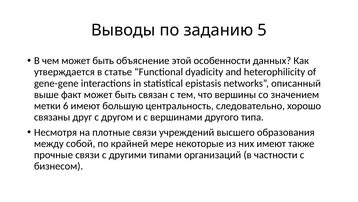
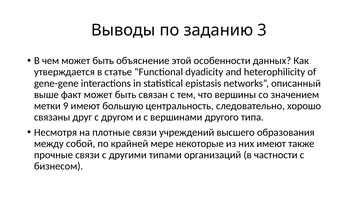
5: 5 -> 3 (262, 30)
6: 6 -> 9 (66, 106)
